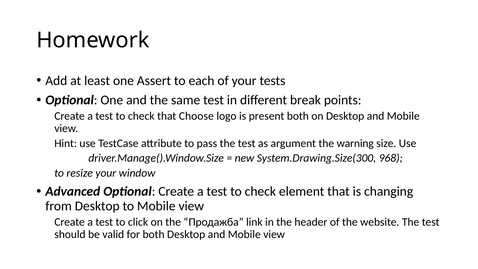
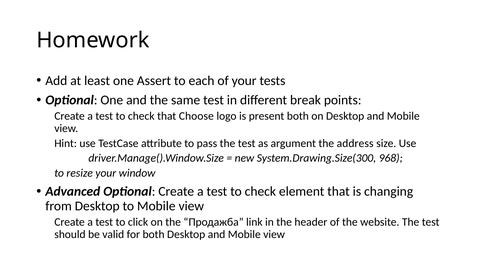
warning: warning -> address (355, 143)
